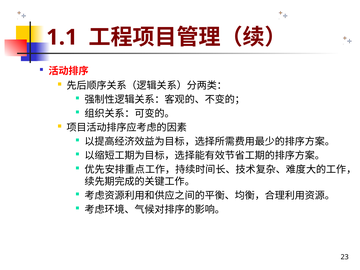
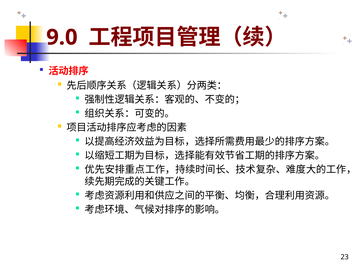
1.1: 1.1 -> 9.0 (62, 37)
